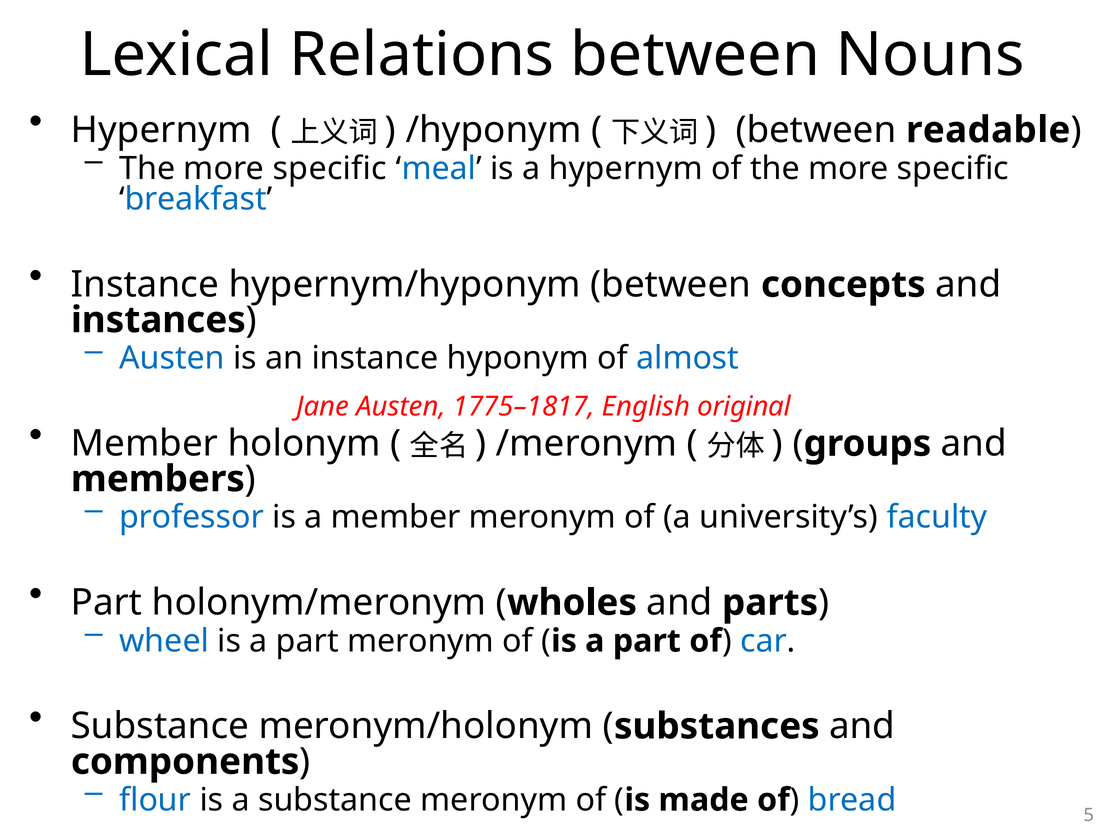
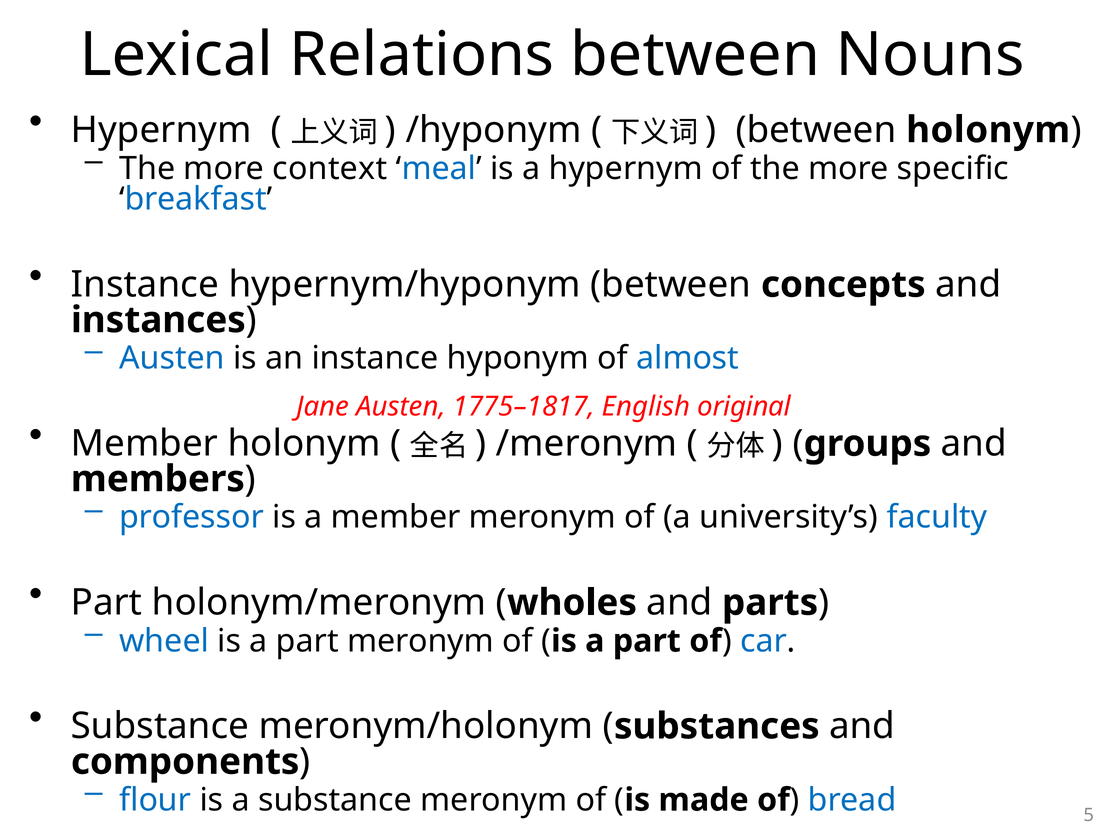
between readable: readable -> holonym (988, 130)
specific: specific -> context (330, 168)
